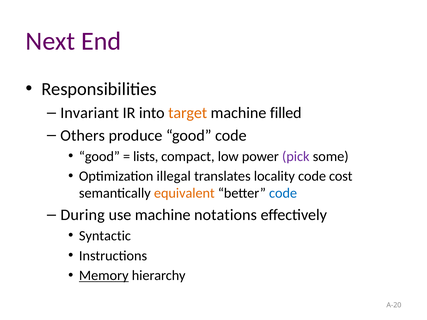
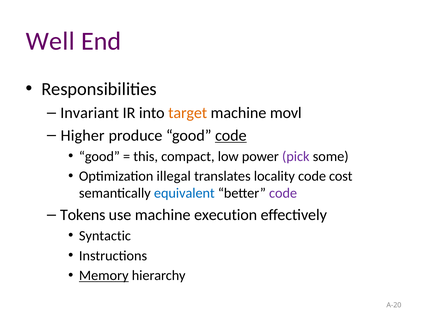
Next: Next -> Well (50, 41)
filled: filled -> movl (286, 113)
Others: Others -> Higher (83, 136)
code underline: none -> present (231, 136)
lists: lists -> this (146, 156)
equivalent colour: orange -> blue (184, 193)
code colour: blue -> purple (283, 193)
During: During -> Tokens (83, 215)
notations: notations -> execution (226, 215)
